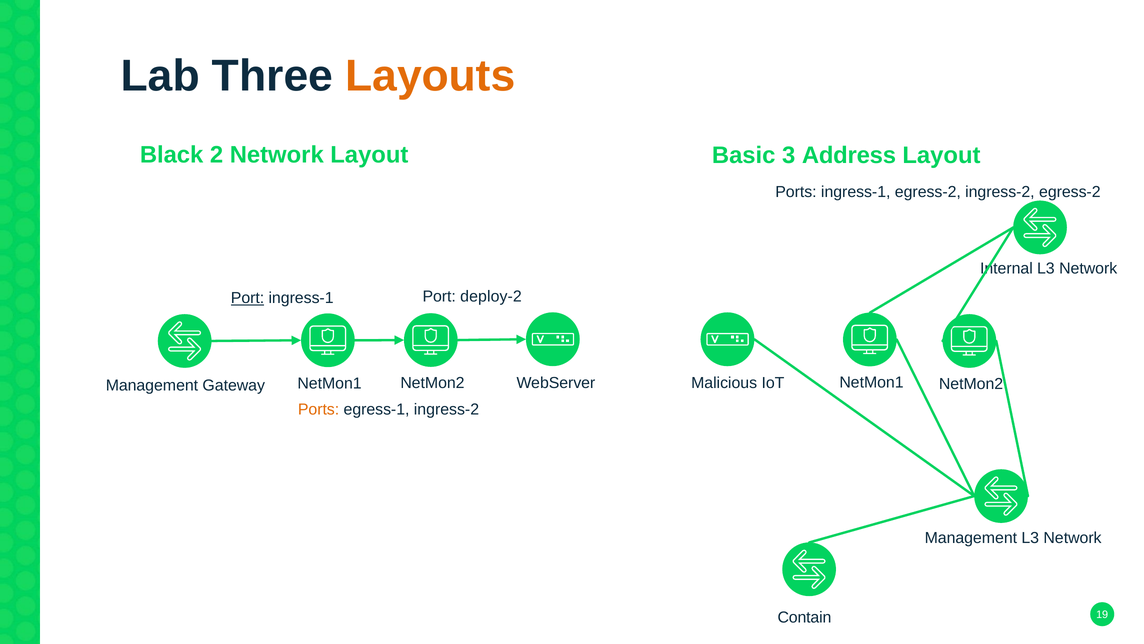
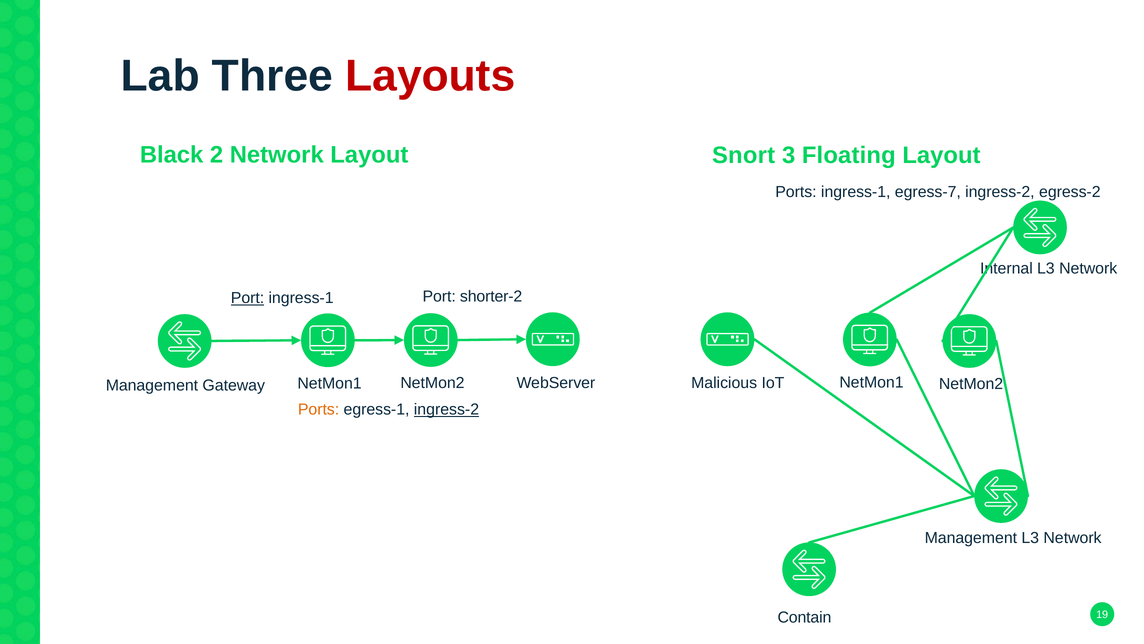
Layouts colour: orange -> red (430, 76)
Basic: Basic -> Snort (744, 155)
Address: Address -> Floating (849, 155)
ingress-1 egress-2: egress-2 -> egress-7 (928, 192)
deploy-2: deploy-2 -> shorter-2 (491, 296)
ingress-2 underline: none -> present (446, 409)
